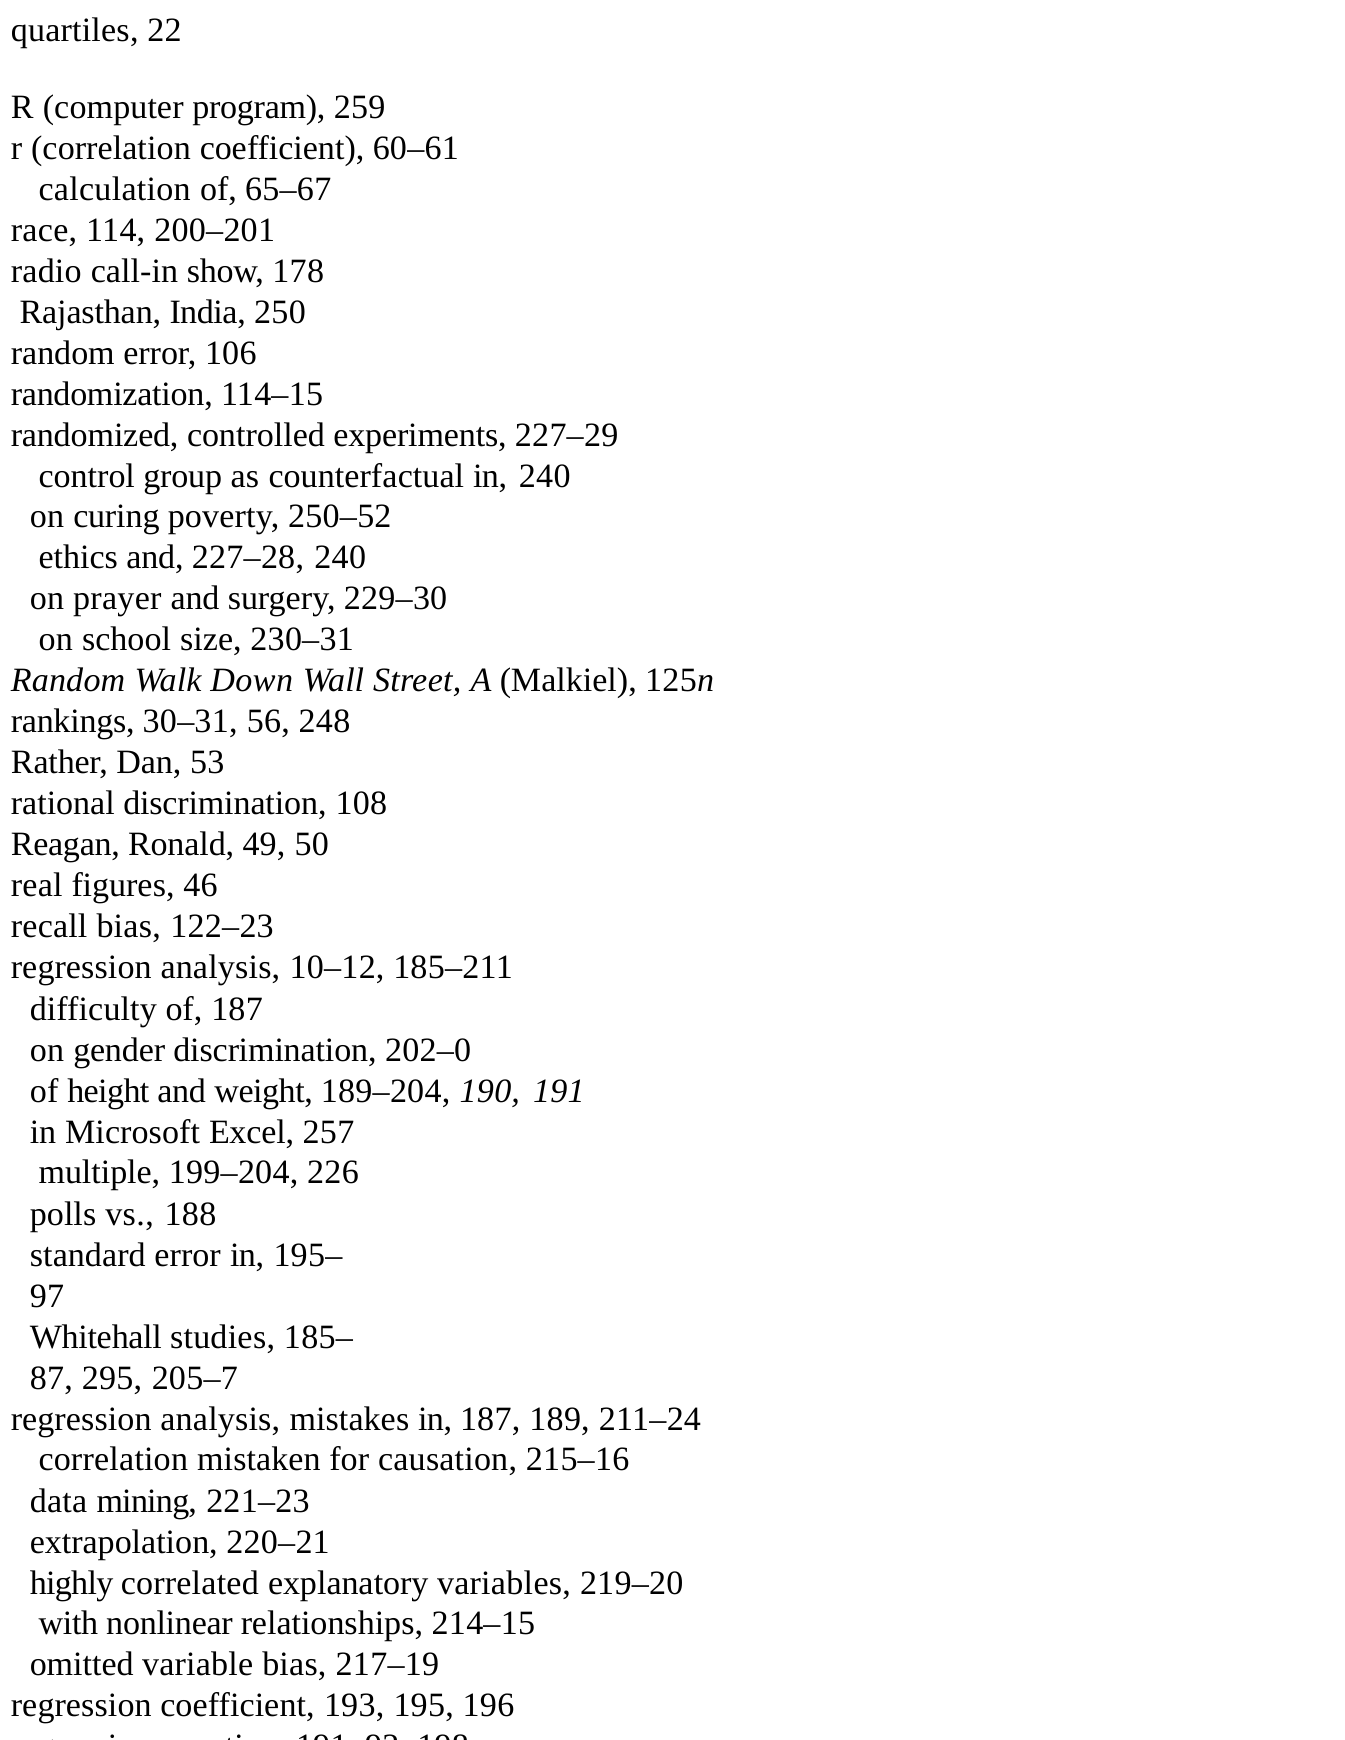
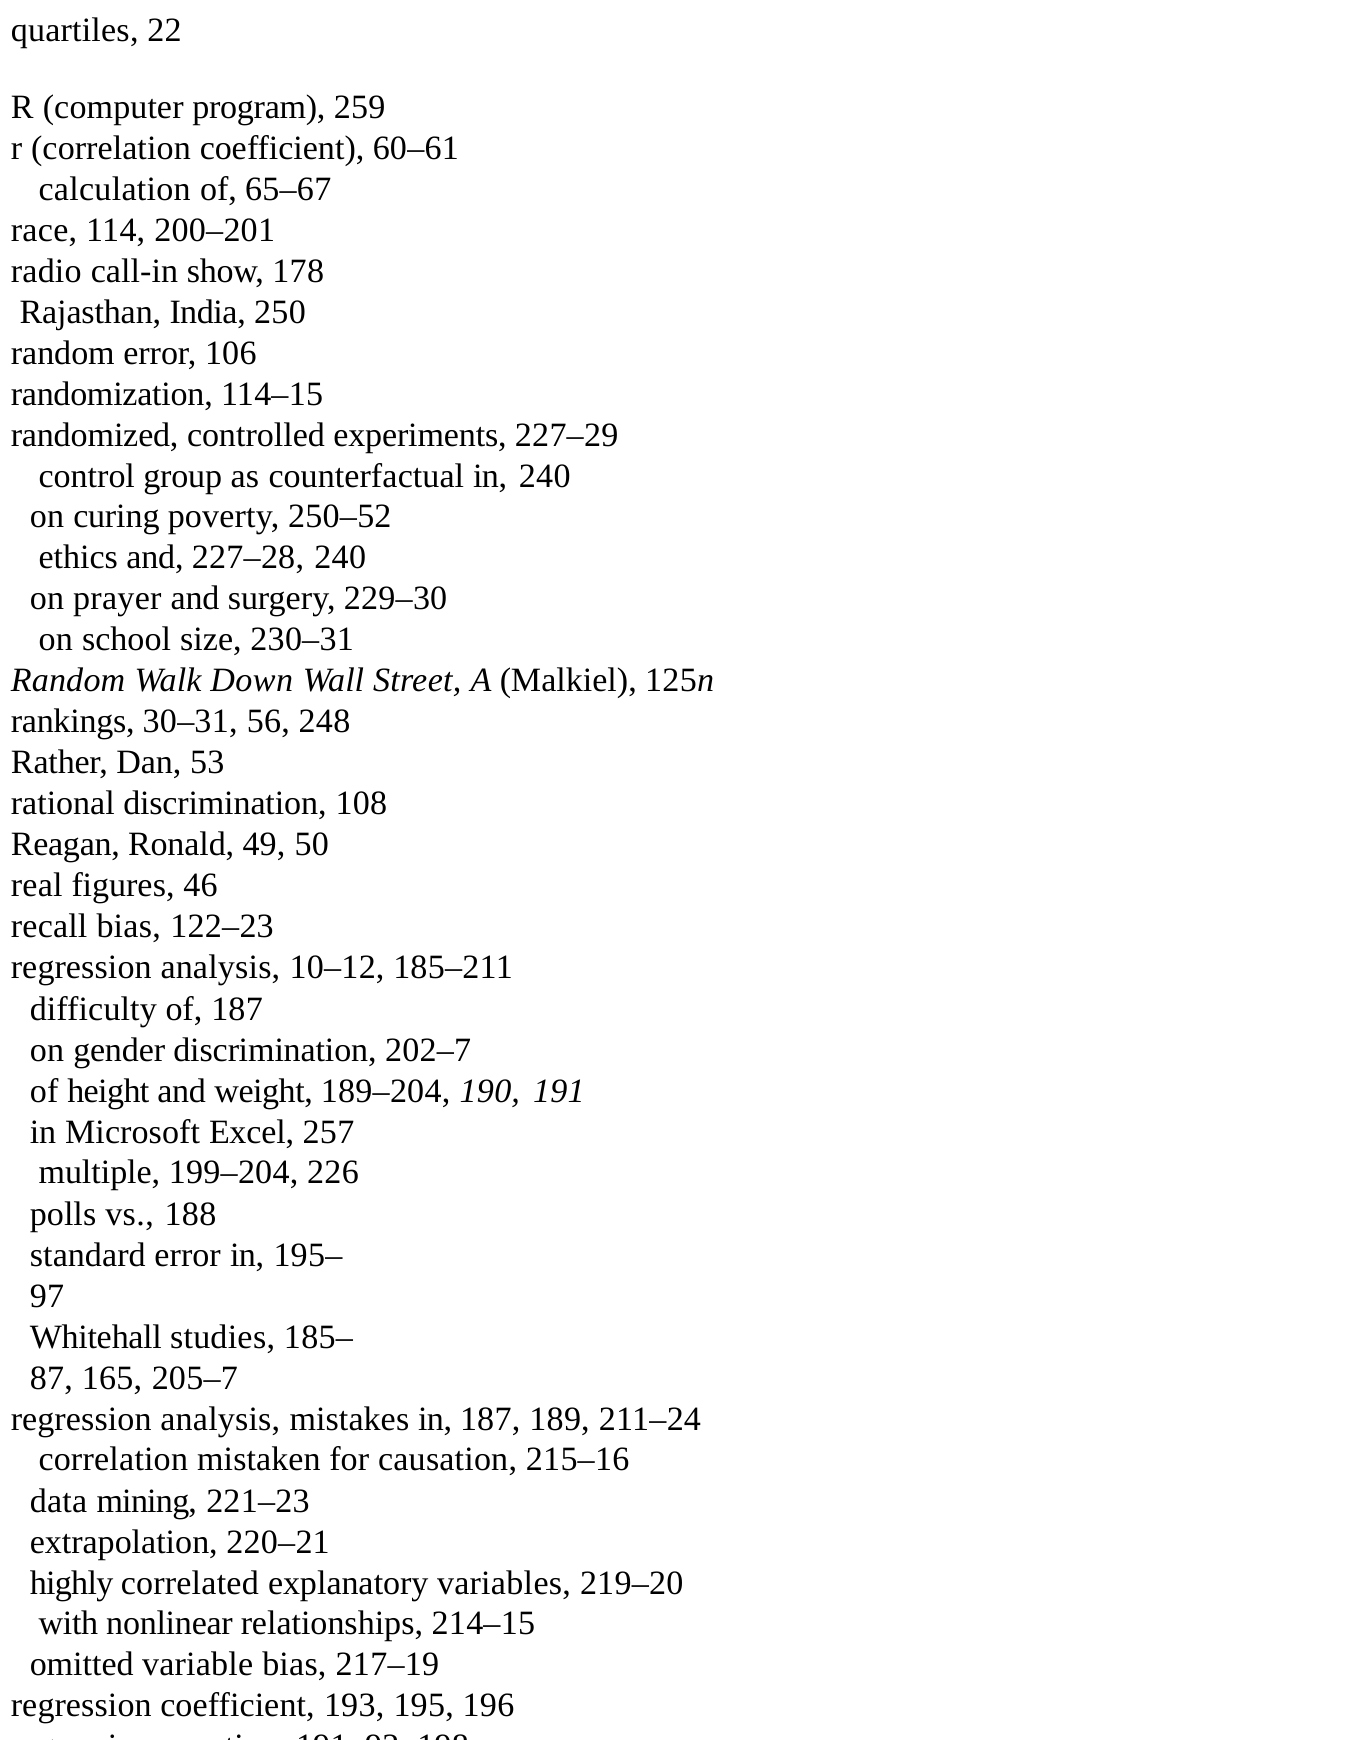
202–0: 202–0 -> 202–7 (428, 1050)
295: 295 -> 165 (112, 1378)
